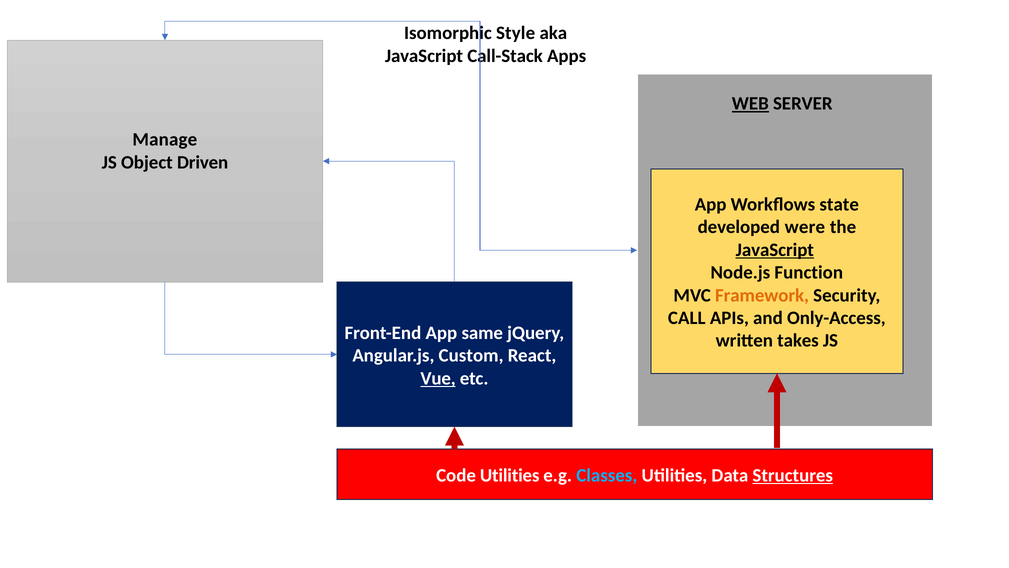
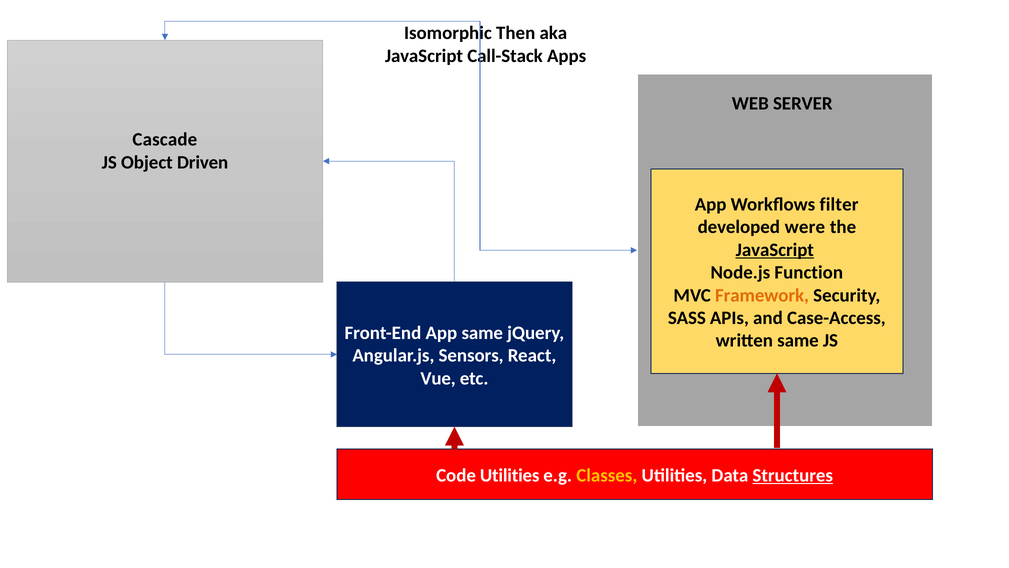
Style: Style -> Then (516, 33)
WEB underline: present -> none (750, 103)
Manage: Manage -> Cascade (165, 140)
state: state -> filter (839, 204)
CALL: CALL -> SASS (687, 318)
Only-Access: Only-Access -> Case-Access (836, 318)
written takes: takes -> same (798, 340)
Custom: Custom -> Sensors (471, 355)
Vue underline: present -> none (438, 378)
Classes colour: light blue -> yellow (607, 475)
